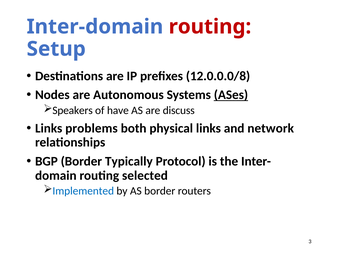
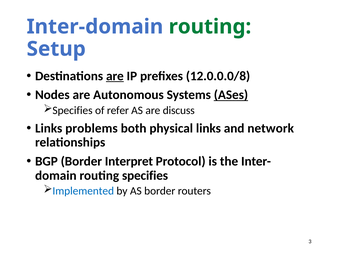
routing colour: red -> green (210, 27)
are underline: none -> present (115, 76)
Speakers: Speakers -> Specifies (73, 111)
have: have -> refer (118, 111)
Typically: Typically -> Interpret (129, 162)
routing selected: selected -> specifies (145, 176)
